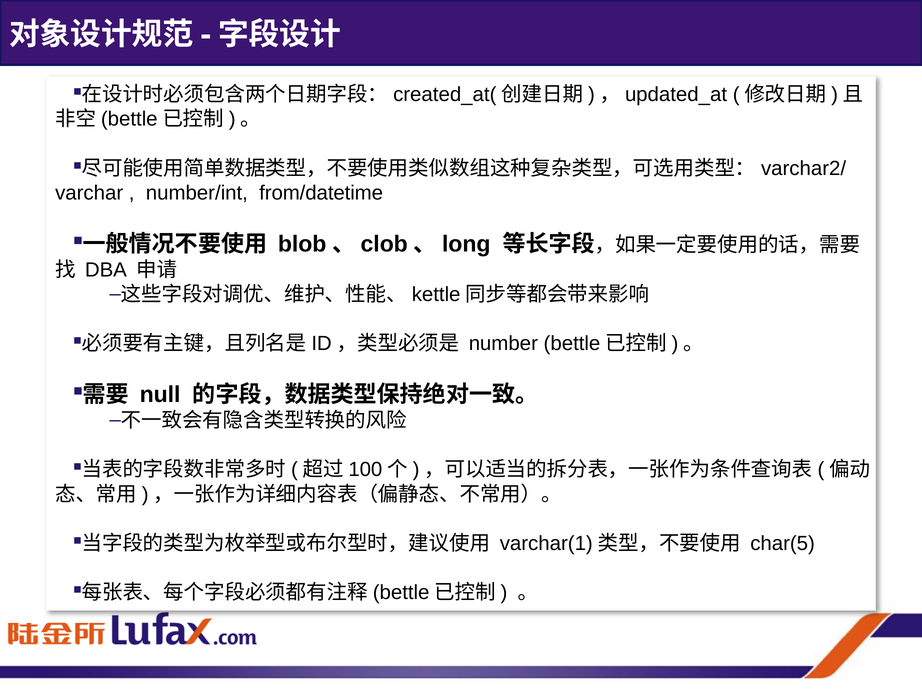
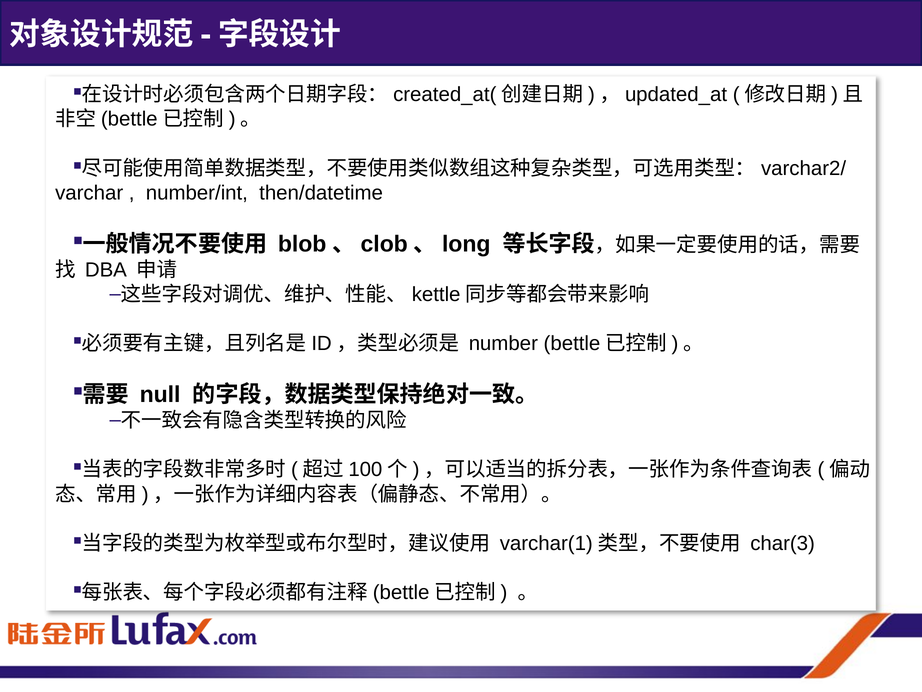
from/datetime: from/datetime -> then/datetime (321, 193)
char(5: char(5 -> char(3 (783, 543)
